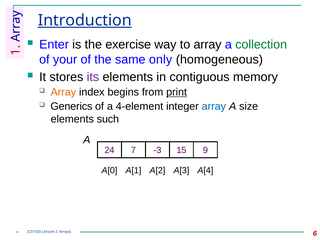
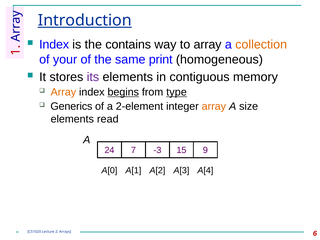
Enter: Enter -> Index (54, 45)
exercise: exercise -> contains (128, 45)
collection colour: green -> orange (261, 45)
only: only -> print (161, 59)
begins underline: none -> present (123, 92)
print: print -> type (177, 92)
4-element: 4-element -> 2-element (140, 106)
array colour: blue -> orange (214, 106)
such: such -> read (108, 119)
